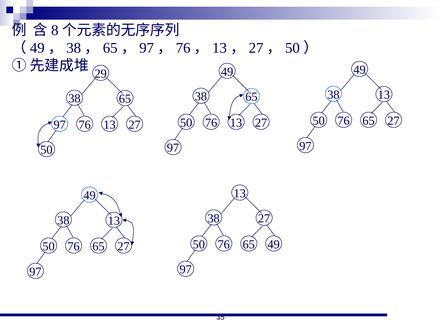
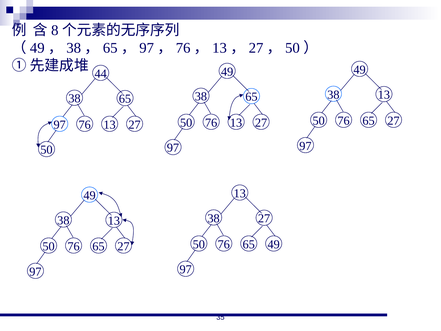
29: 29 -> 44 (101, 74)
